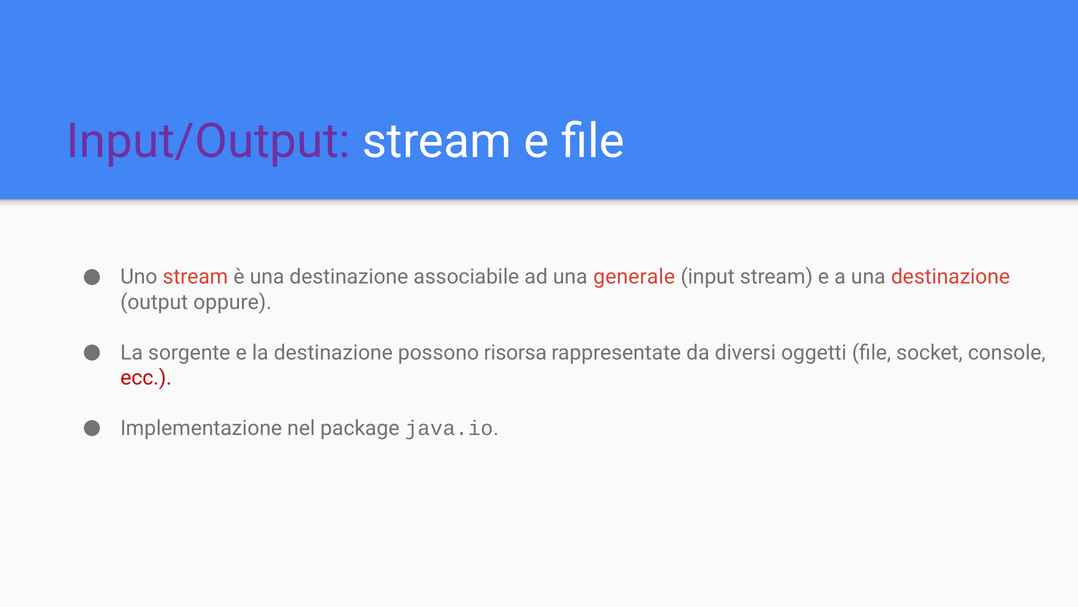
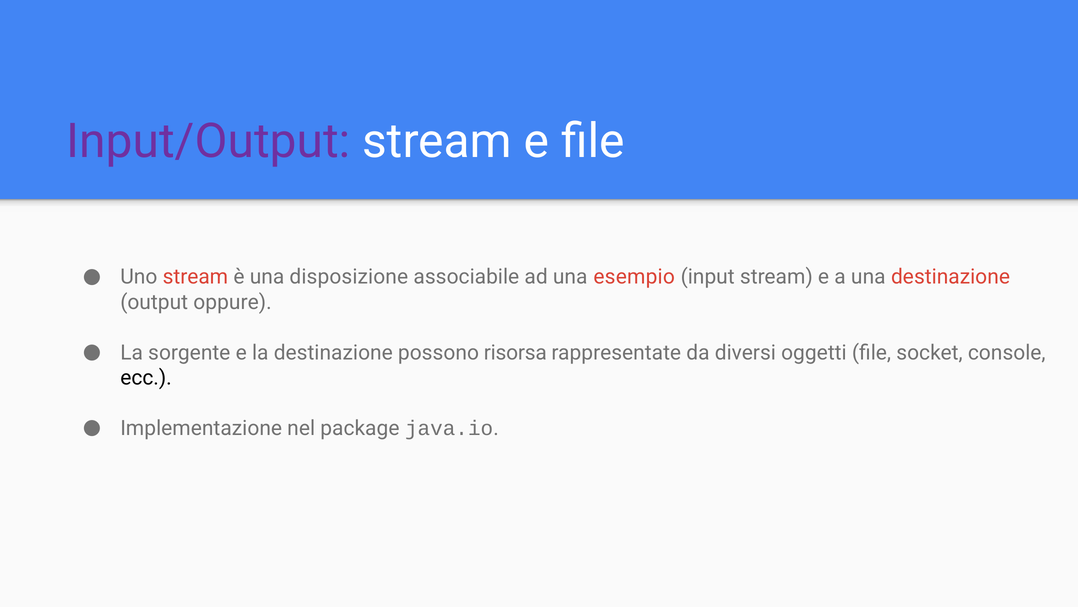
è una destinazione: destinazione -> disposizione (349, 277)
generale: generale -> esempio (634, 277)
ecc colour: red -> black (146, 377)
